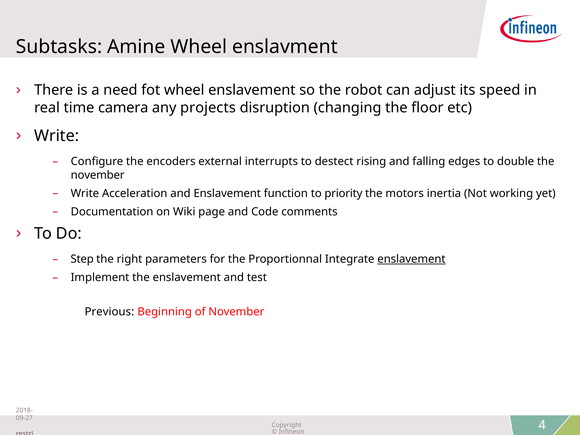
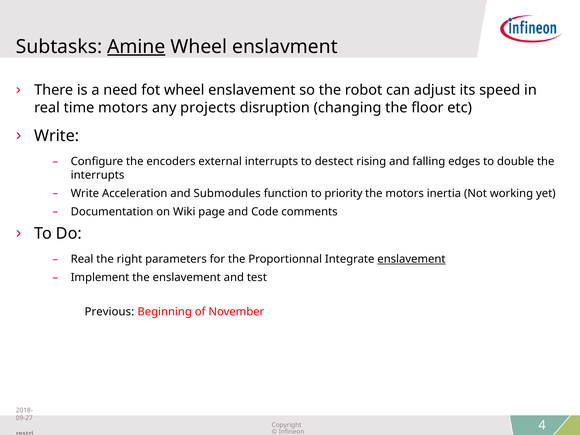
Amine underline: none -> present (136, 47)
time camera: camera -> motors (123, 108)
november: november -> interrupts (98, 175)
and Enslavement: Enslavement -> Submodules (227, 193)
Step: Step -> Real (82, 259)
